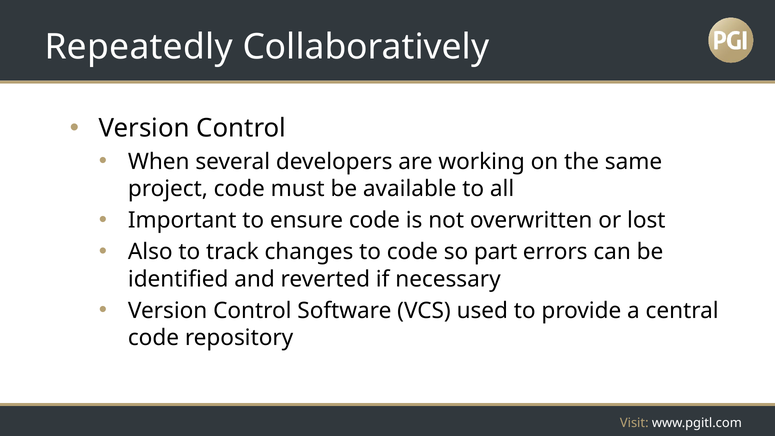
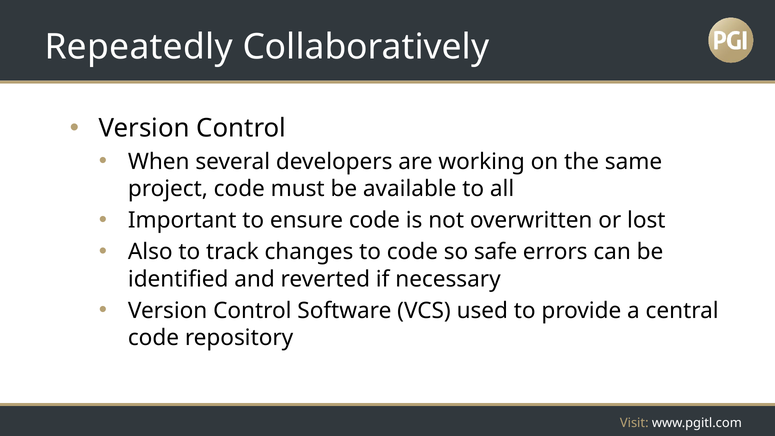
part: part -> safe (496, 252)
